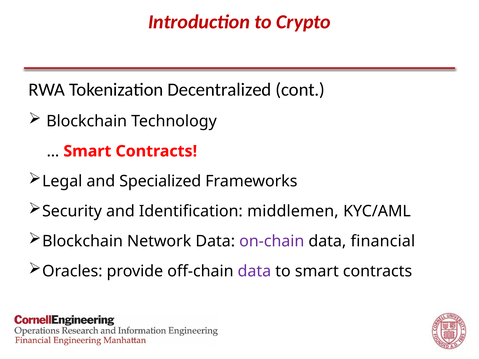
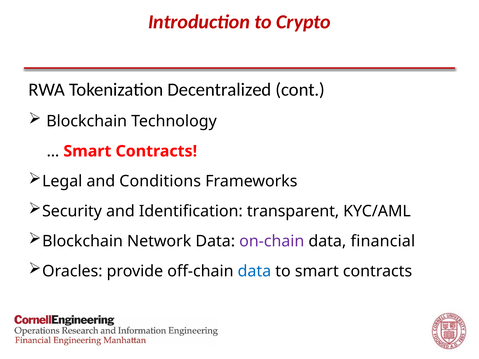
Specialized: Specialized -> Conditions (160, 181)
middlemen: middlemen -> transparent (293, 211)
data colour: purple -> blue (254, 271)
